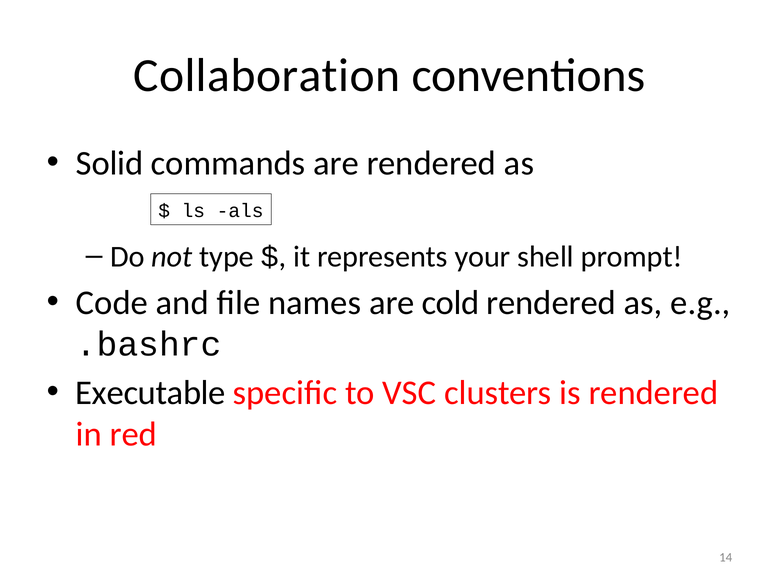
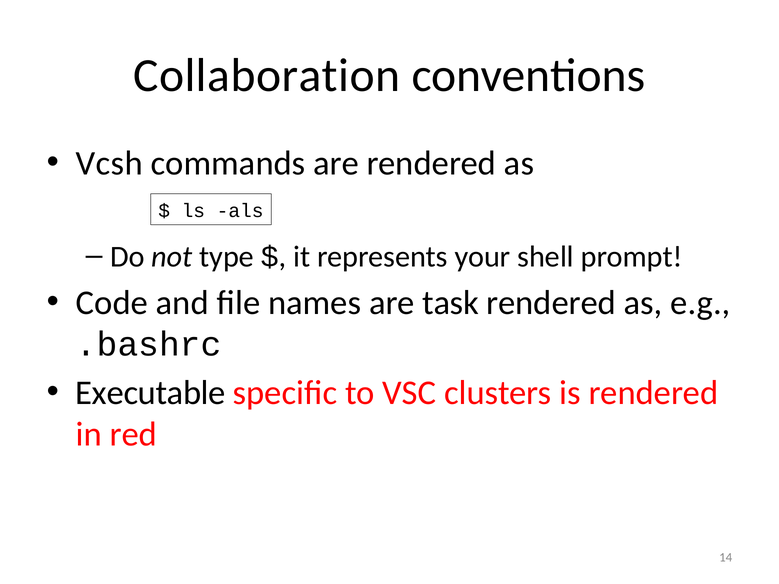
Solid: Solid -> Vcsh (109, 163)
cold: cold -> task (451, 303)
